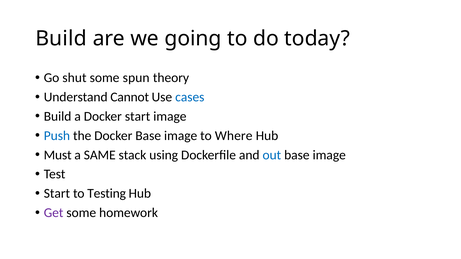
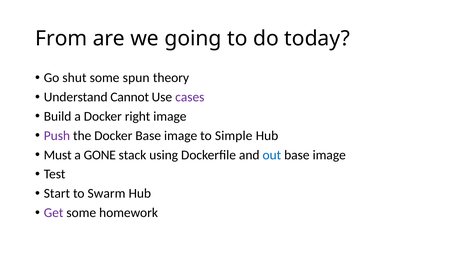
Build: Build -> From (61, 39)
cases colour: blue -> purple (190, 97)
Docker start: start -> right (138, 117)
Push colour: blue -> purple (57, 136)
Where: Where -> Simple (234, 136)
SAME: SAME -> GONE (100, 155)
Testing: Testing -> Swarm (107, 194)
